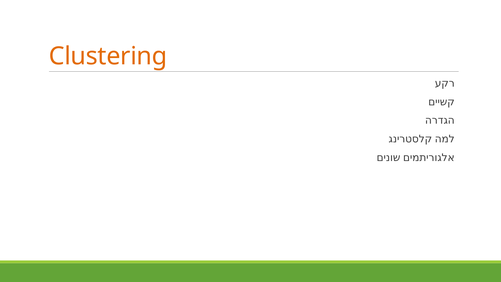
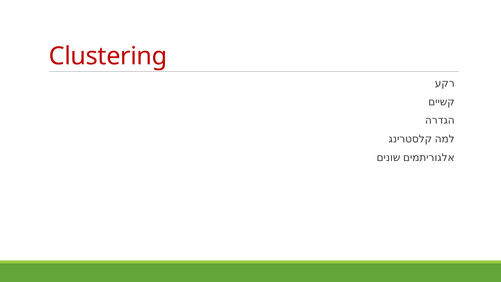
Clustering colour: orange -> red (108, 56)
